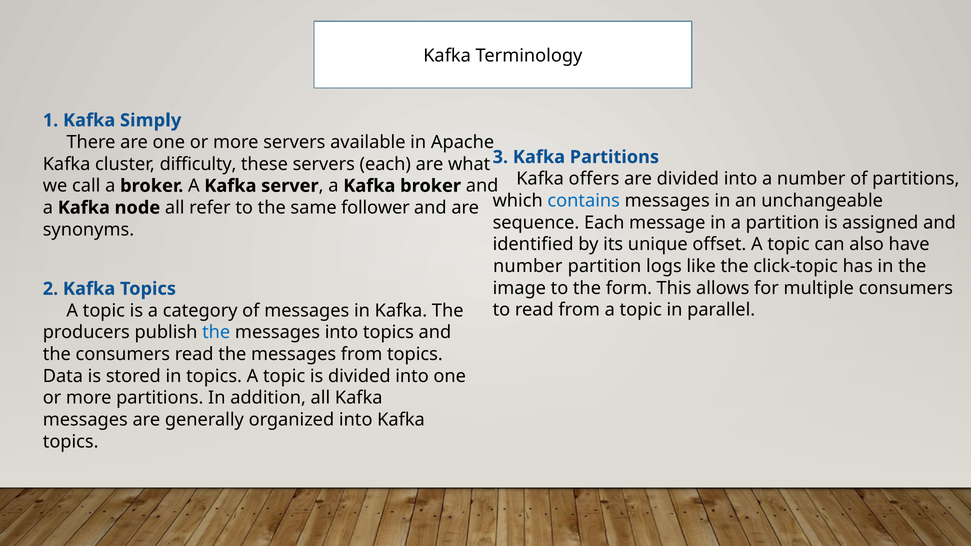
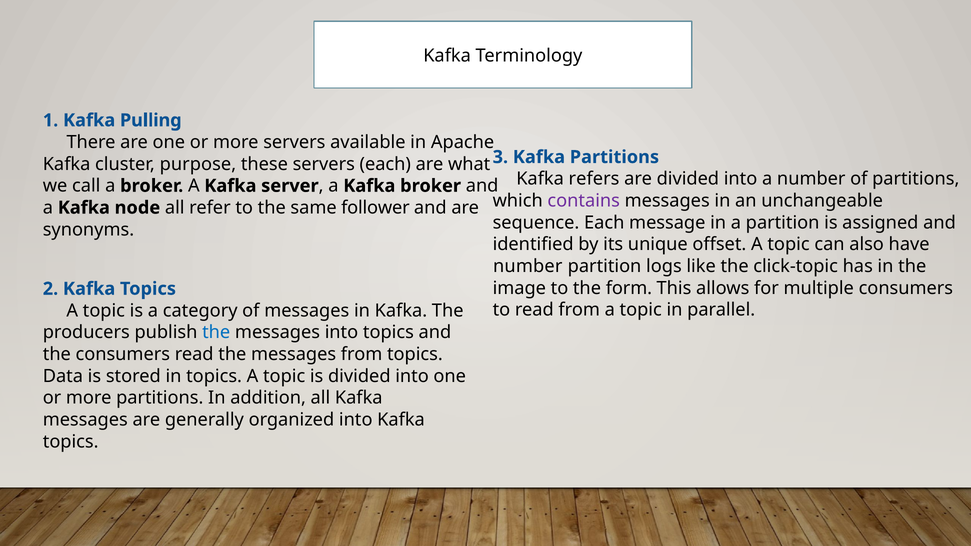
Simply: Simply -> Pulling (151, 120)
difficulty: difficulty -> purpose (198, 164)
offers: offers -> refers (594, 179)
contains colour: blue -> purple (584, 201)
